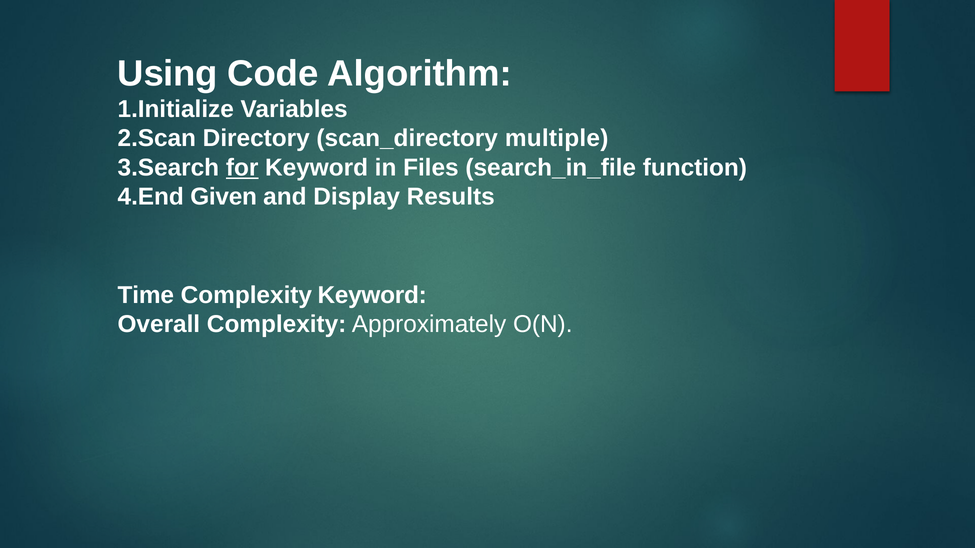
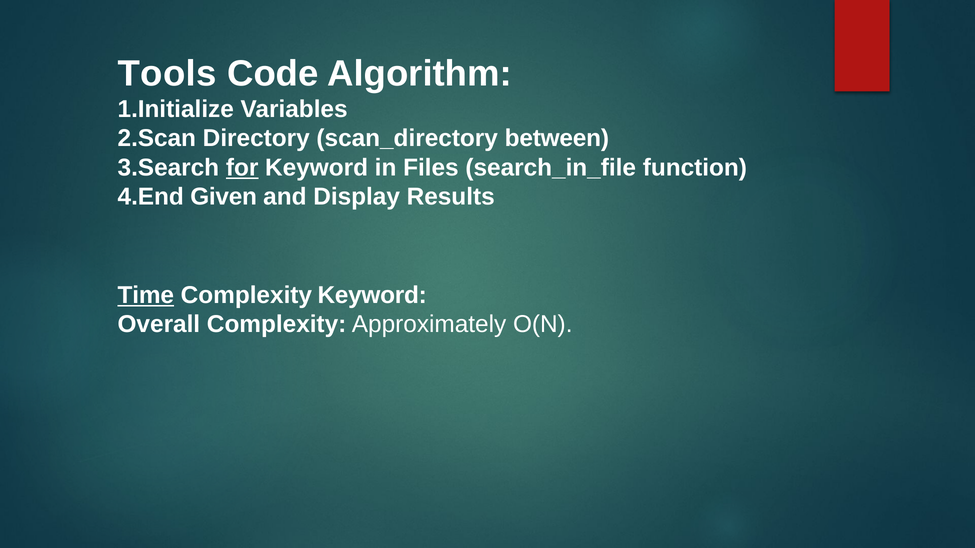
Using: Using -> Tools (167, 74)
multiple: multiple -> between (557, 138)
Time underline: none -> present (146, 295)
